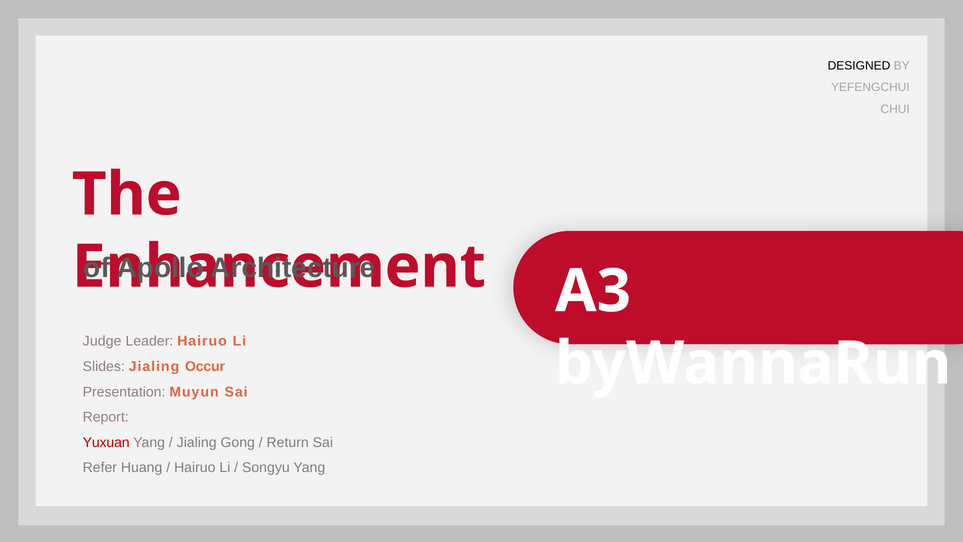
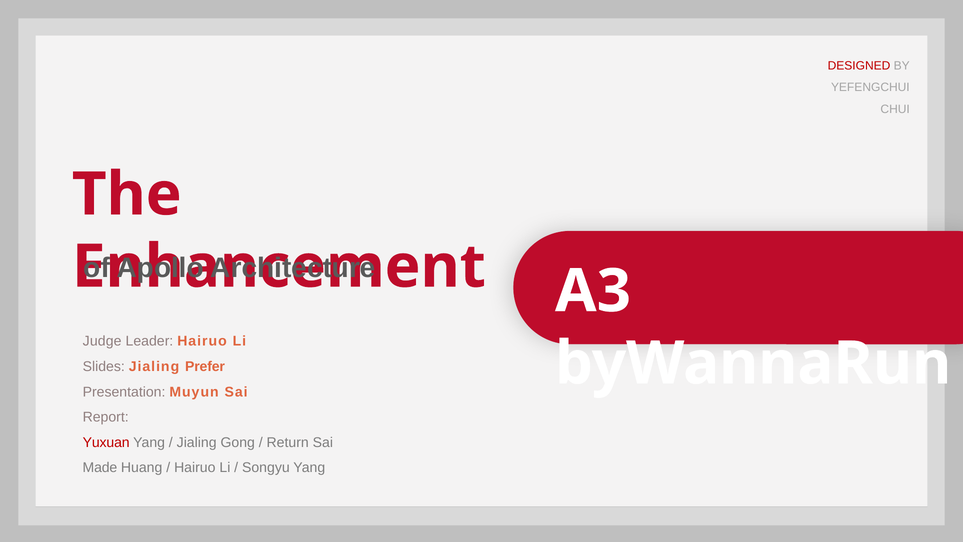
DESIGNED colour: black -> red (859, 66)
Occur: Occur -> Prefer (205, 366)
Refer: Refer -> Made (100, 468)
